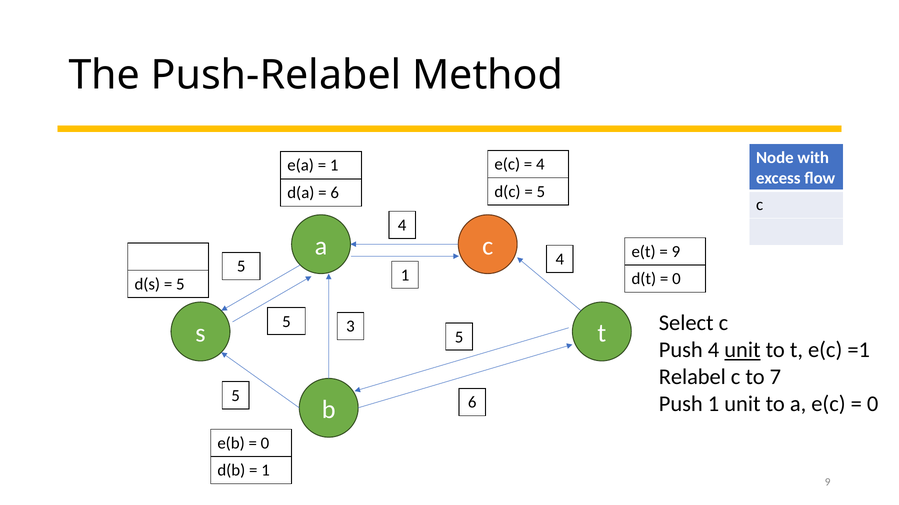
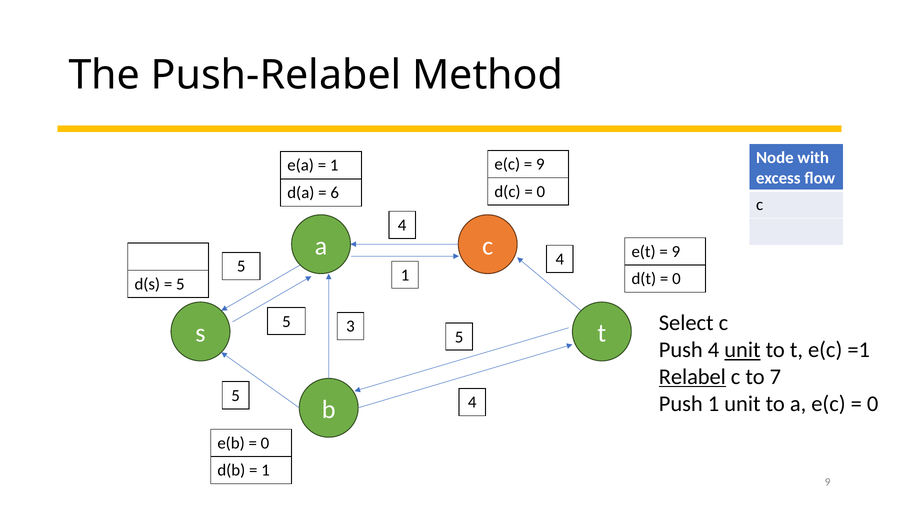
4: 4 -> 9 (540, 164)
5: 5 -> 0 (541, 192)
Relabel underline: none -> present (692, 377)
5 6: 6 -> 4 (472, 403)
